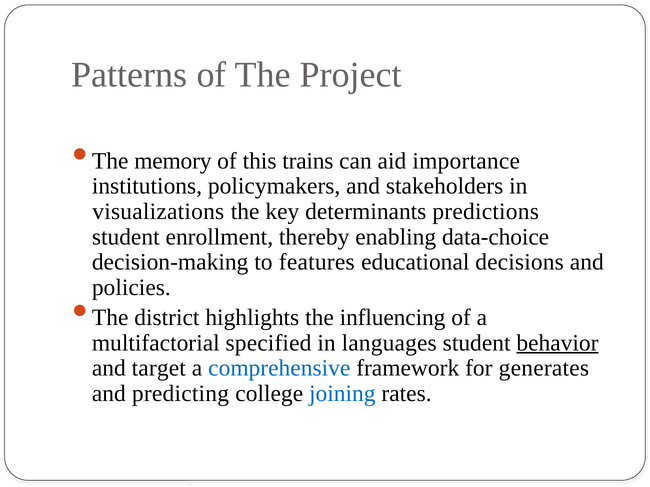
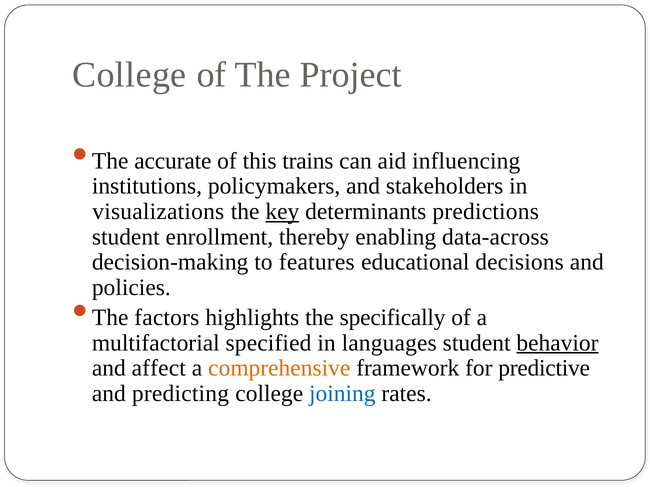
Patterns: Patterns -> College (129, 75)
memory: memory -> accurate (173, 161)
importance: importance -> influencing (466, 161)
key underline: none -> present (282, 212)
data-choice: data-choice -> data-across (495, 237)
district: district -> factors (167, 318)
influencing: influencing -> specifically (393, 318)
target: target -> affect (159, 368)
comprehensive colour: blue -> orange (279, 368)
generates: generates -> predictive (544, 368)
